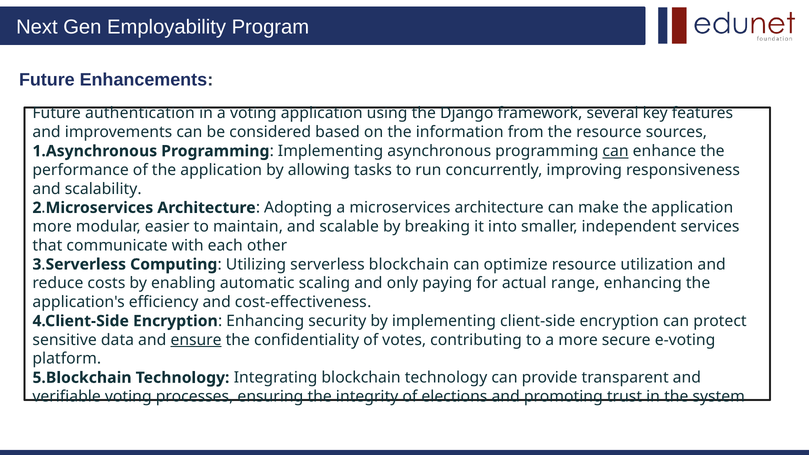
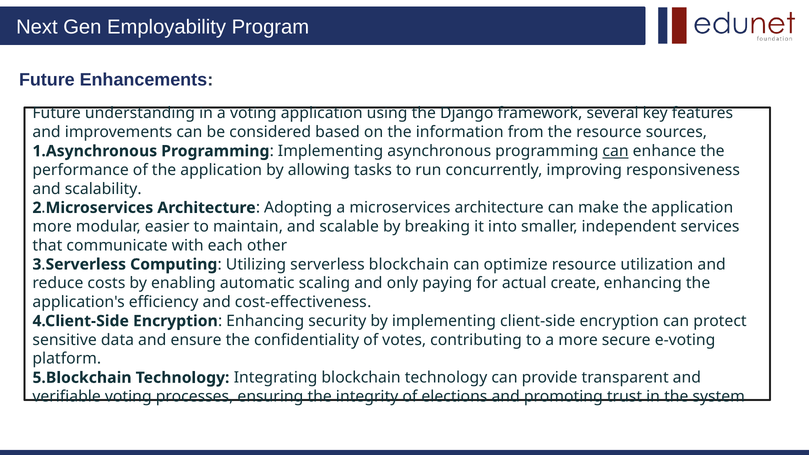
authentication: authentication -> understanding (140, 113)
range: range -> create (575, 283)
ensure underline: present -> none (196, 340)
